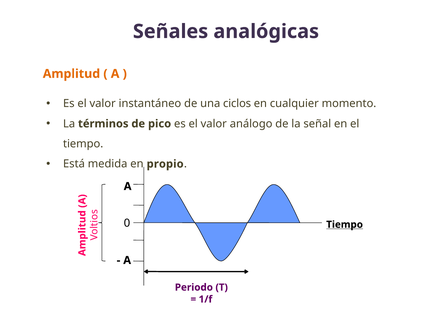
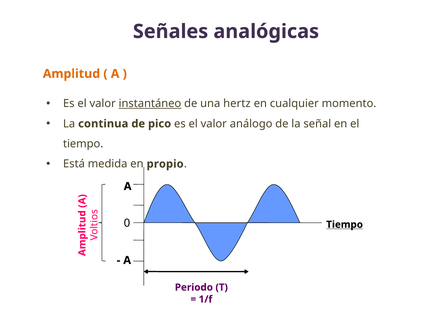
instantáneo underline: none -> present (150, 104)
ciclos: ciclos -> hertz (237, 104)
términos: términos -> continua (103, 124)
